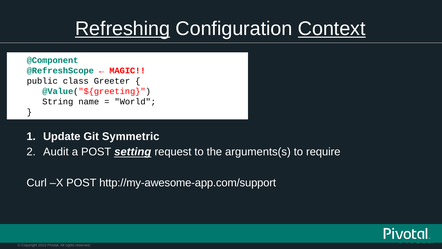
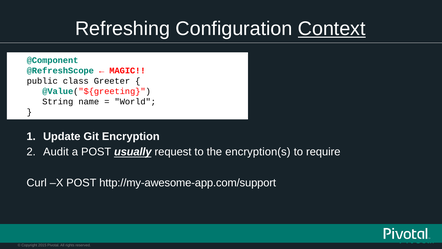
Refreshing underline: present -> none (123, 29)
Symmetric: Symmetric -> Encryption (131, 136)
setting: setting -> usually (133, 152)
arguments(s: arguments(s -> encryption(s (258, 152)
